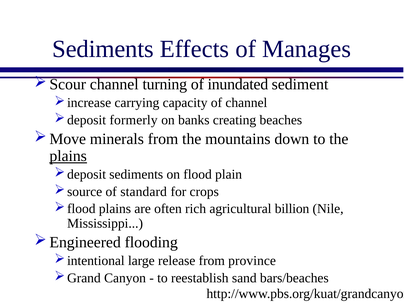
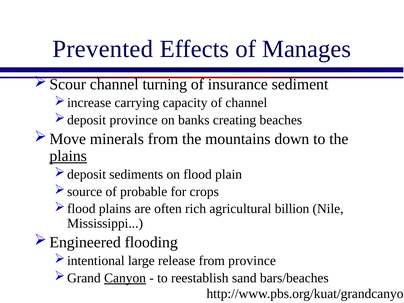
Sediments: Sediments -> Prevented (103, 49)
inundated: inundated -> insurance (238, 84)
formerly: formerly -> province (134, 120)
standard: standard -> probable (144, 192)
Canyon underline: none -> present (125, 278)
